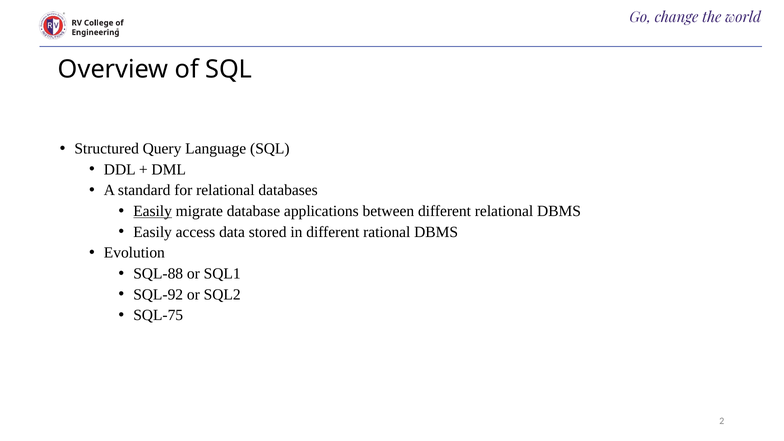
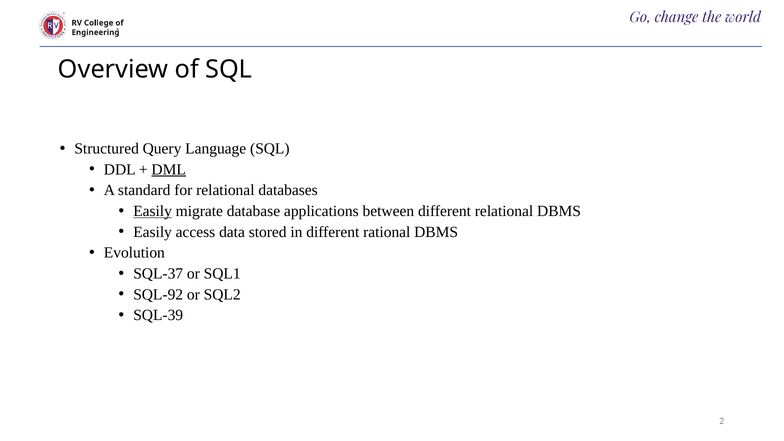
DML underline: none -> present (169, 169)
SQL-88: SQL-88 -> SQL-37 (158, 274)
SQL-75: SQL-75 -> SQL-39 (158, 315)
